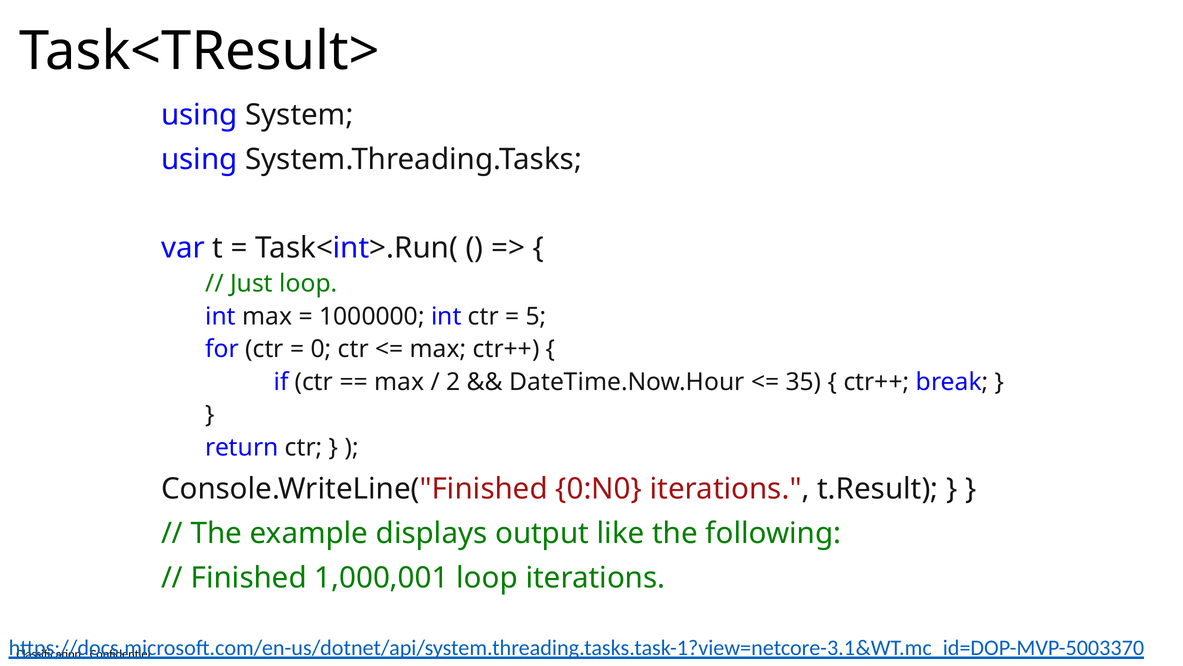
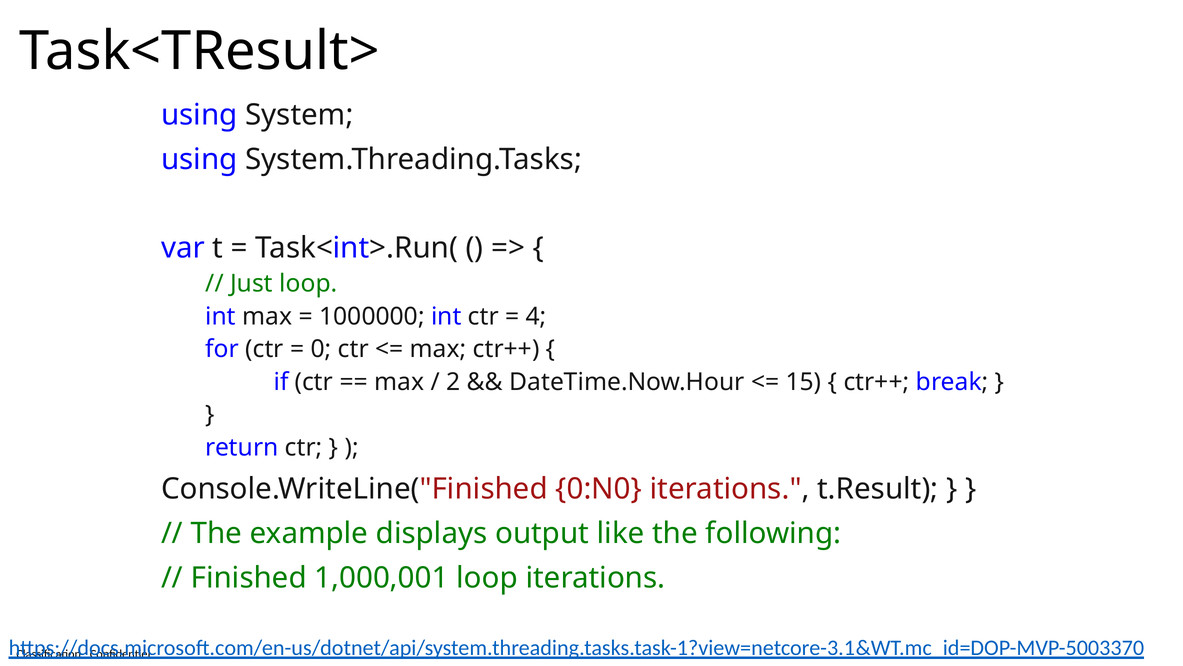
5: 5 -> 4 (536, 316)
35: 35 -> 15 (803, 382)
